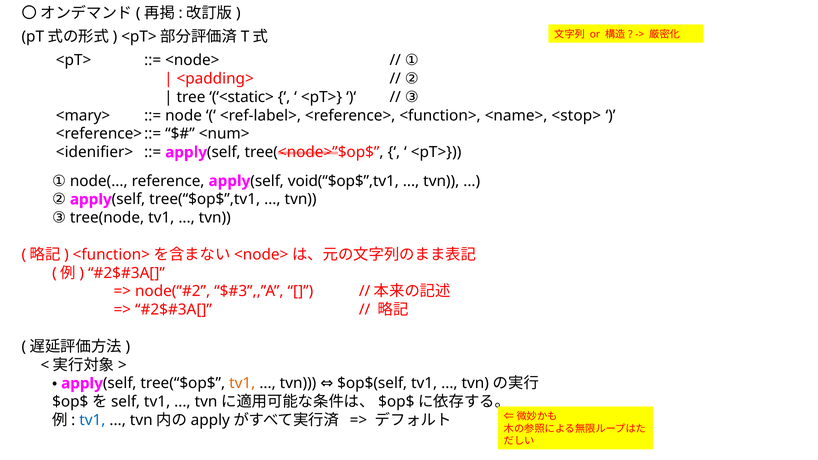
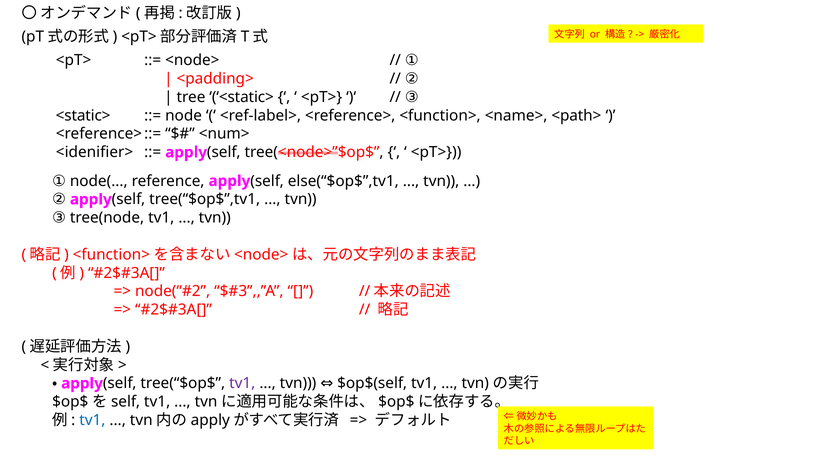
<mary>: <mary> -> <static> (83, 116)
<stop>: <stop> -> <path> (576, 116)
void(“$op$”,tv1: void(“$op$”,tv1 -> else(“$op$”,tv1 (343, 181)
tv1 colour: orange -> purple (242, 383)
